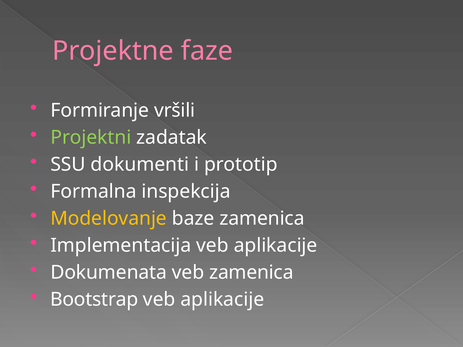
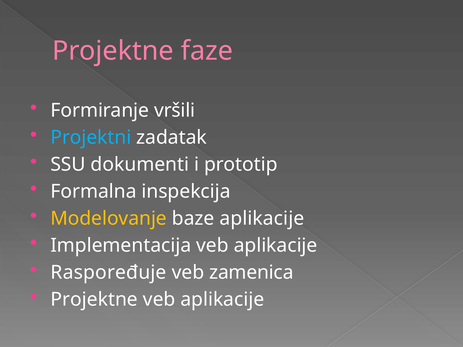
Projektni colour: light green -> light blue (91, 138)
baze zamenica: zamenica -> aplikacije (262, 219)
Dokumenata: Dokumenata -> Raspoređuje (109, 273)
Bootstrap: Bootstrap -> Projektne (94, 300)
